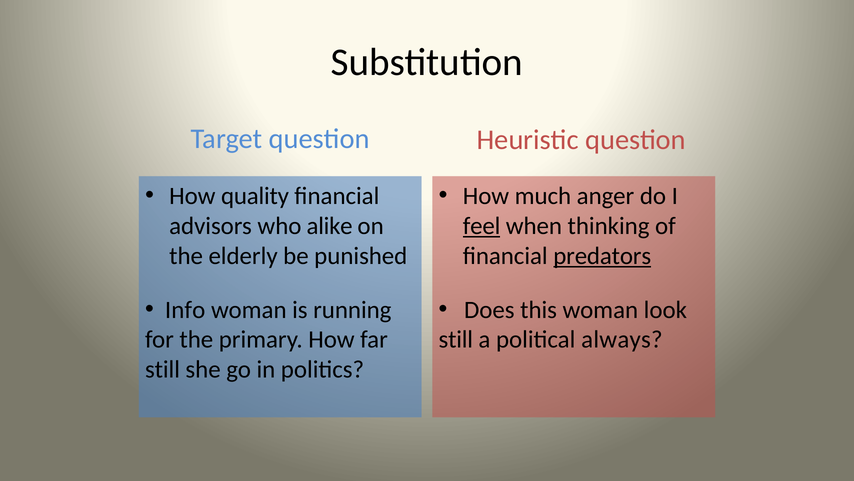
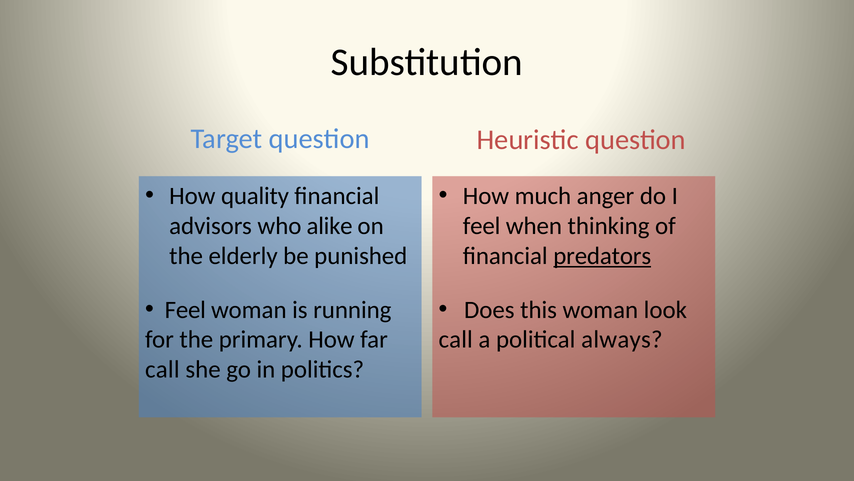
feel underline: present -> none (482, 226)
Info: Info -> Feel (185, 309)
still: still -> call (456, 339)
still: still -> call (162, 369)
